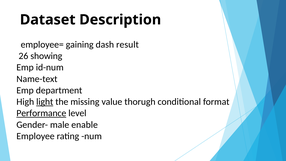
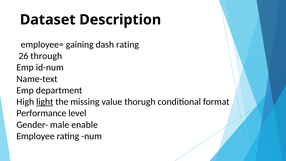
dash result: result -> rating (128, 44)
showing: showing -> through (46, 56)
Performance underline: present -> none (41, 113)
